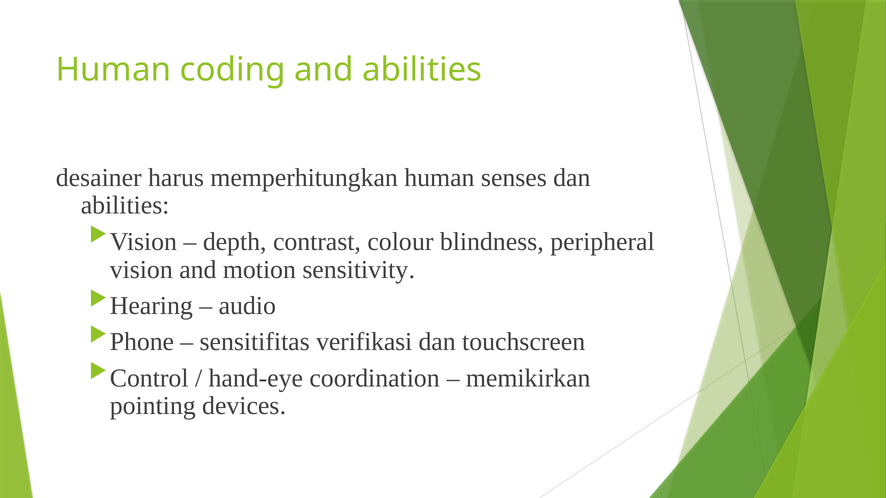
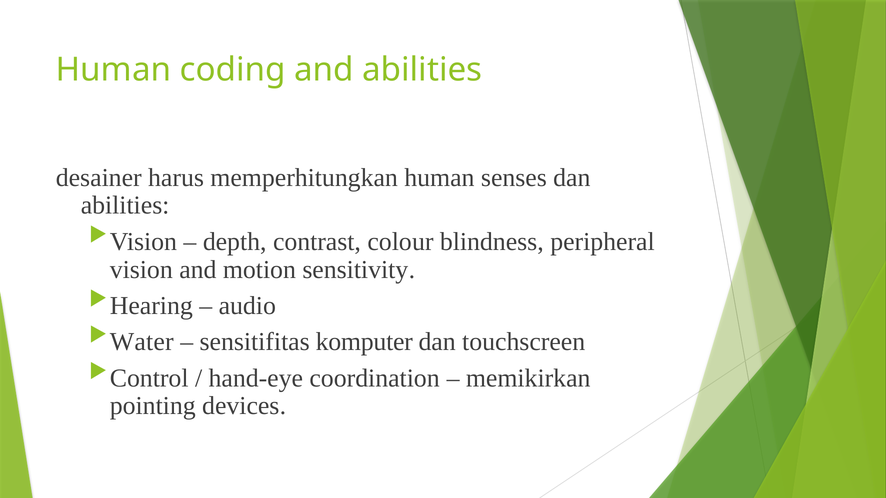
Phone: Phone -> Water (142, 342)
verifikasi: verifikasi -> komputer (364, 342)
